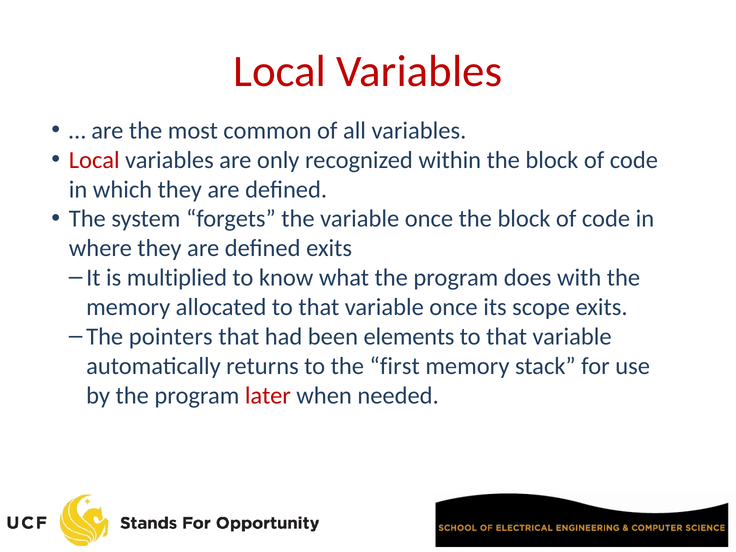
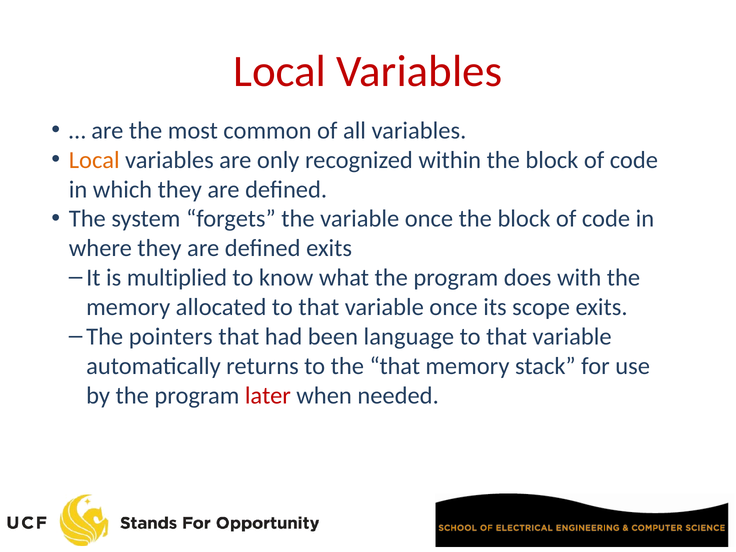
Local colour: red -> orange (94, 160)
elements: elements -> language (409, 337)
the first: first -> that (395, 366)
